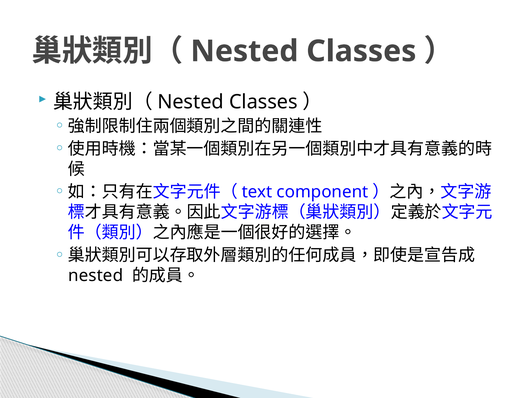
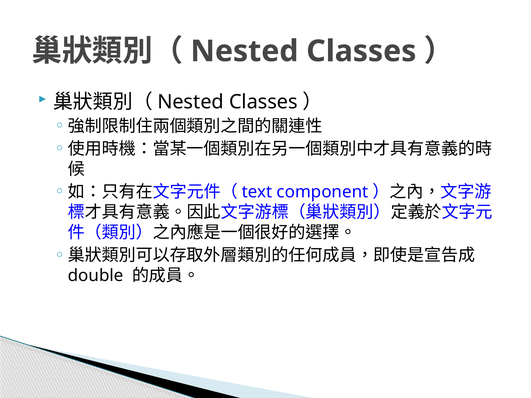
nested: nested -> double (96, 276)
